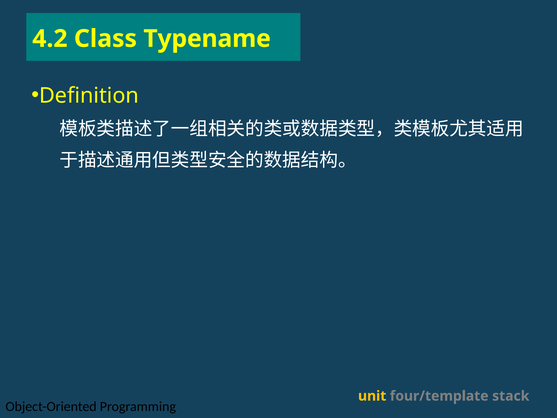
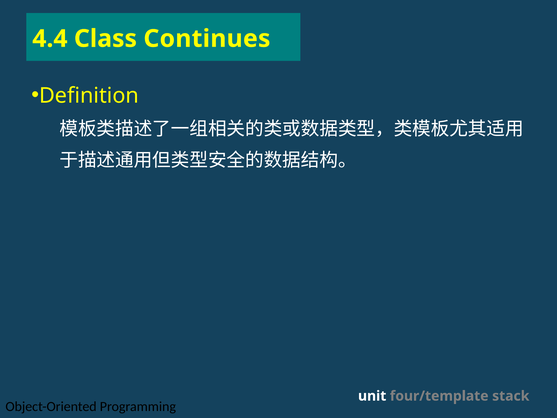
4.2: 4.2 -> 4.4 (50, 39)
Typename: Typename -> Continues (207, 39)
unit colour: yellow -> white (372, 396)
